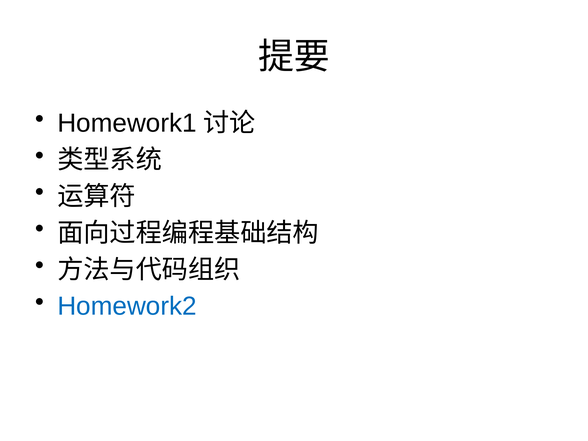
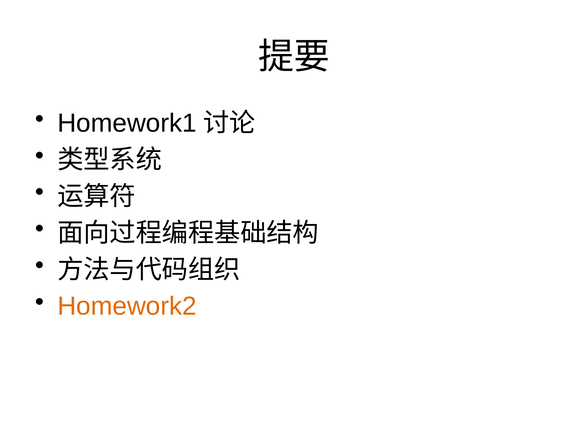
Homework2 colour: blue -> orange (127, 306)
